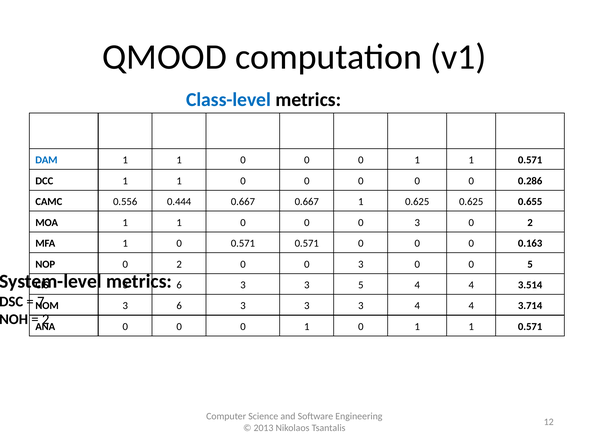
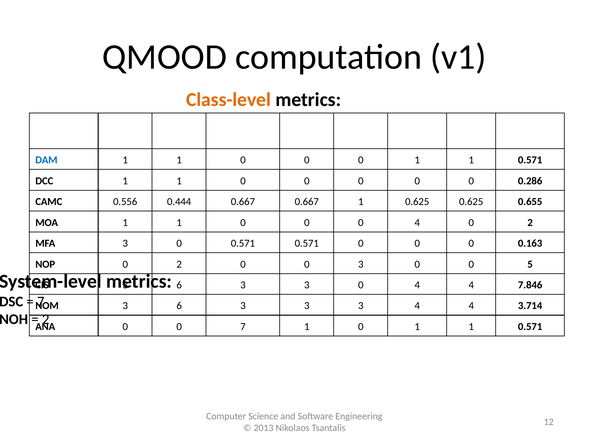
Class-level colour: blue -> orange (229, 99)
0 0 0 3: 3 -> 4 (417, 222)
MFA 1: 1 -> 3 (125, 243)
3 3 5: 5 -> 0 (361, 285)
3.514: 3.514 -> 7.846 (530, 285)
0: 0 -> 7 (243, 326)
